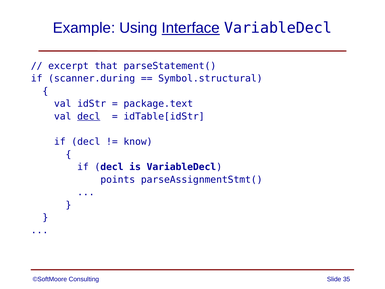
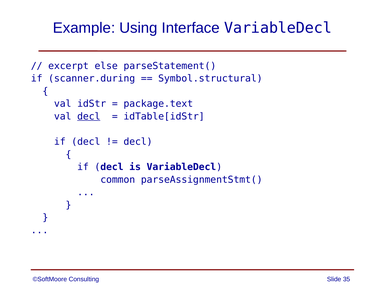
Interface underline: present -> none (191, 28)
that: that -> else (106, 66)
know: know -> decl (138, 142)
points: points -> common (118, 179)
